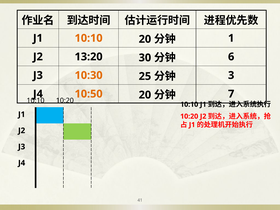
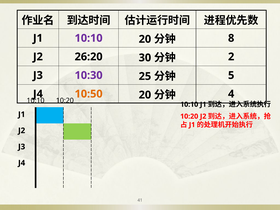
10:10 colour: orange -> purple (89, 38)
1: 1 -> 8 (231, 38)
13:20: 13:20 -> 26:20 (89, 57)
6: 6 -> 2 (231, 57)
10:30 colour: orange -> purple (89, 75)
3: 3 -> 5 (231, 75)
7: 7 -> 4 (231, 94)
